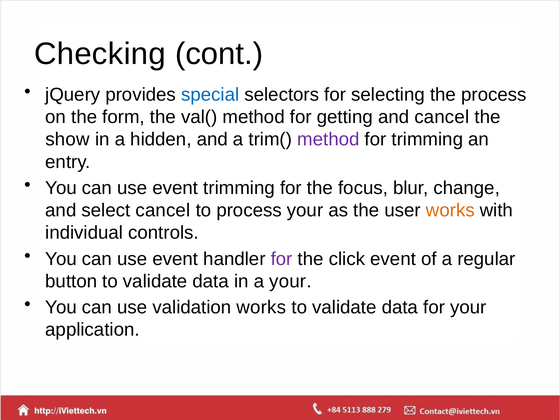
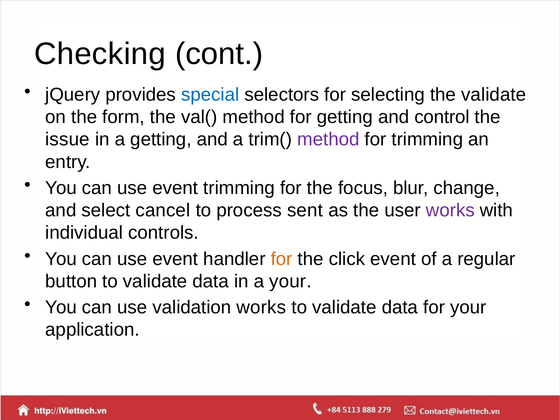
the process: process -> validate (494, 95)
and cancel: cancel -> control (442, 117)
show: show -> issue (67, 139)
a hidden: hidden -> getting (161, 139)
process your: your -> sent (305, 210)
works colour: orange -> purple (450, 210)
for colour: purple -> orange (282, 259)
